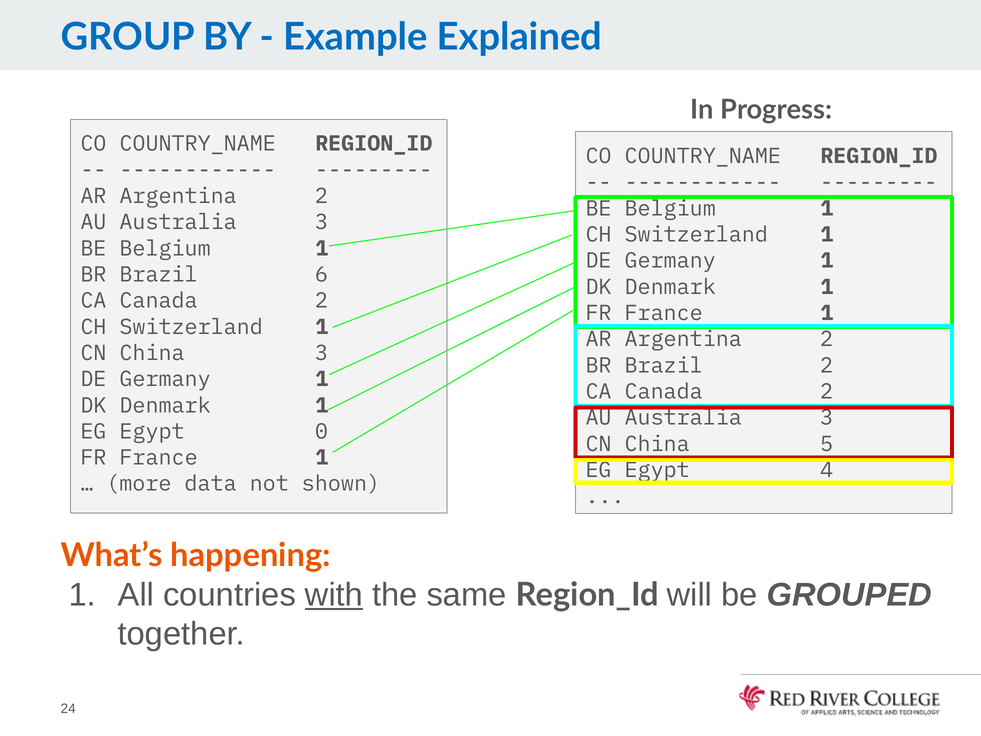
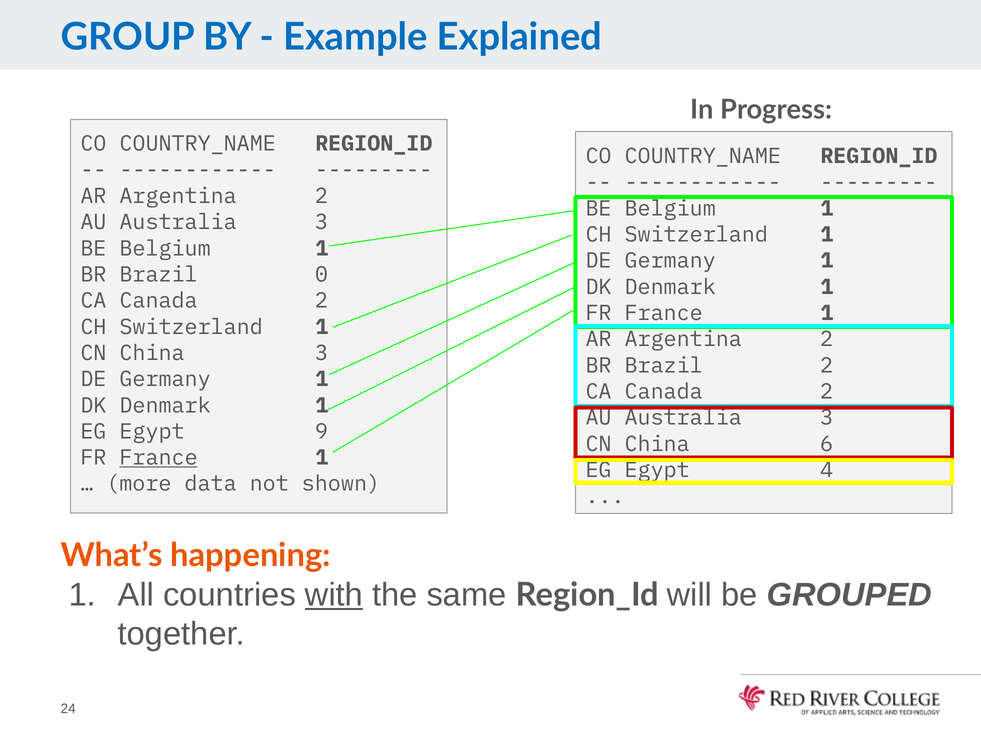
6: 6 -> 0 (321, 274)
0: 0 -> 9 (321, 431)
5: 5 -> 6 (827, 444)
France underline: none -> present (159, 457)
